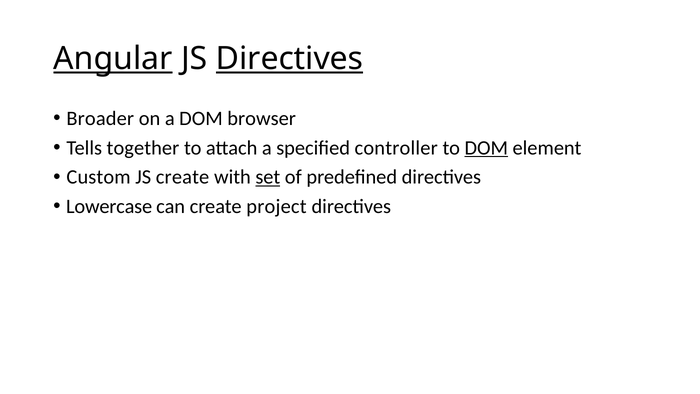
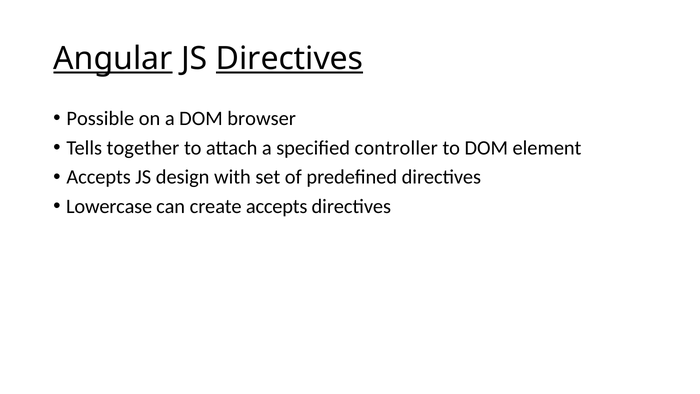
Broader: Broader -> Possible (100, 118)
DOM underline: present -> none (486, 148)
Custom: Custom -> Accepts (99, 177)
JS create: create -> design (183, 177)
set underline: present -> none (268, 177)
create project: project -> accepts (277, 206)
